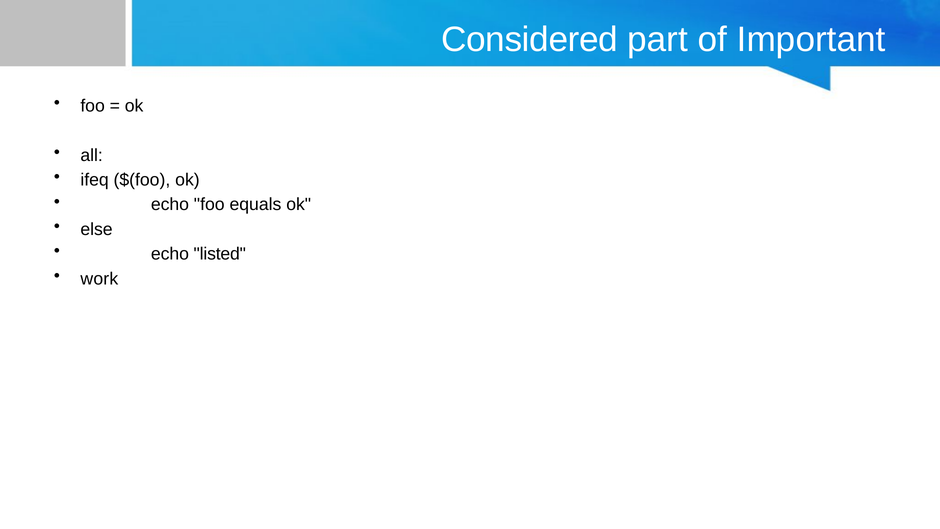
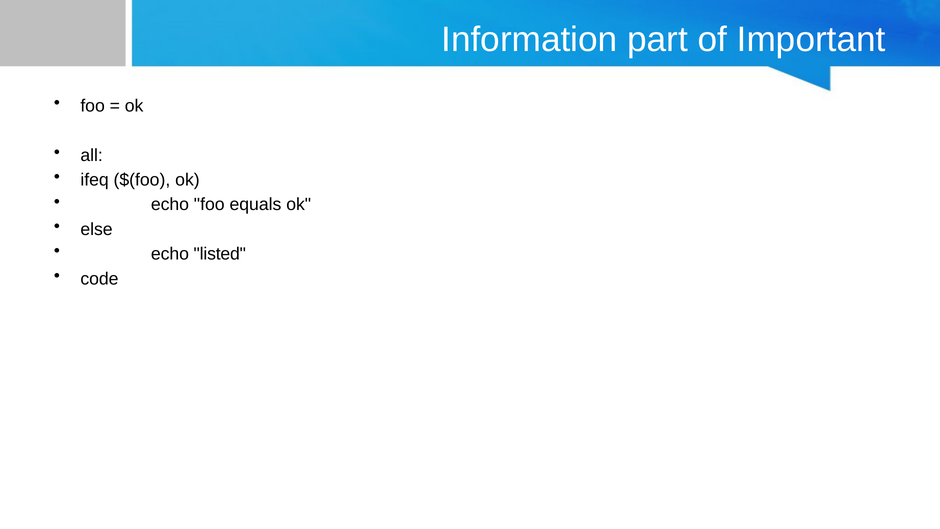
Considered: Considered -> Information (529, 40)
work: work -> code (99, 279)
